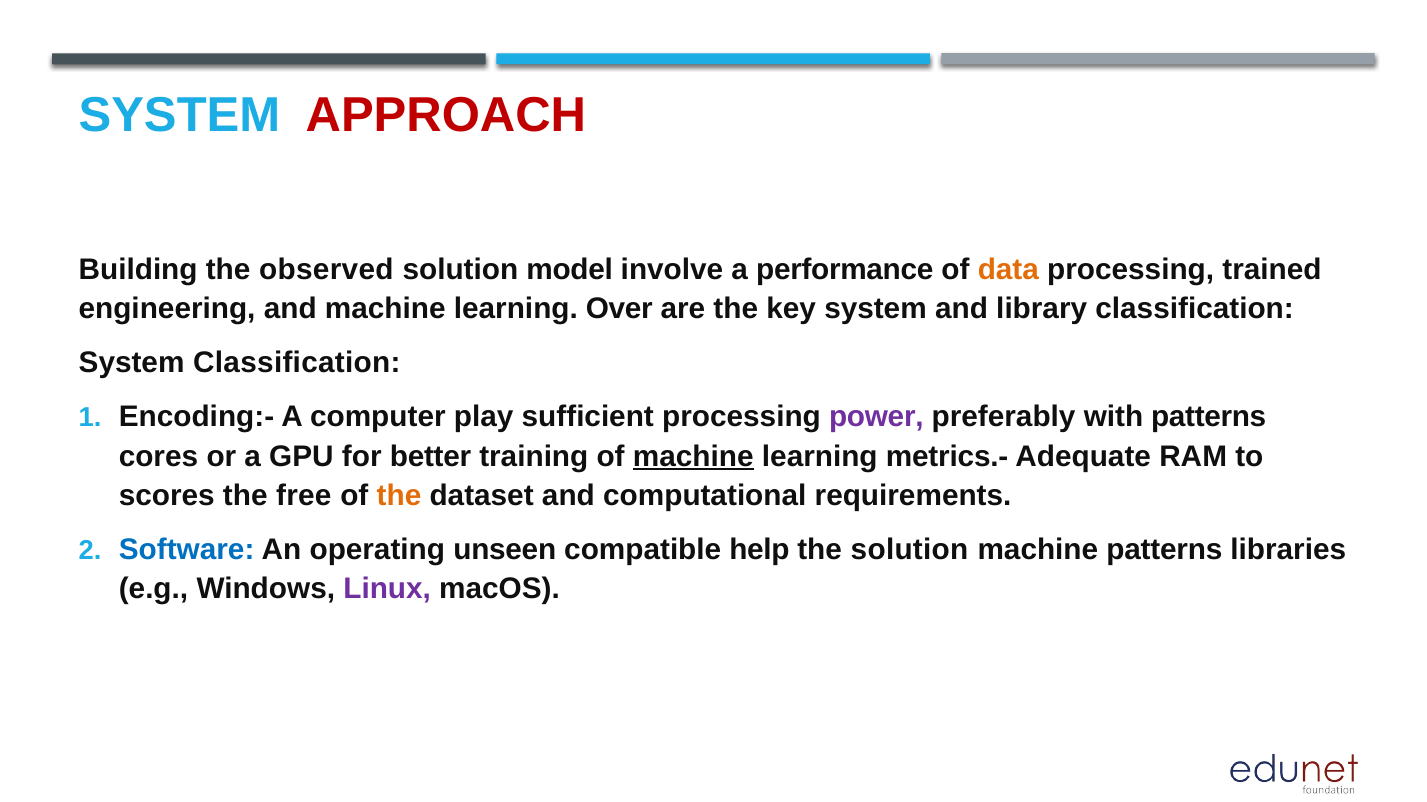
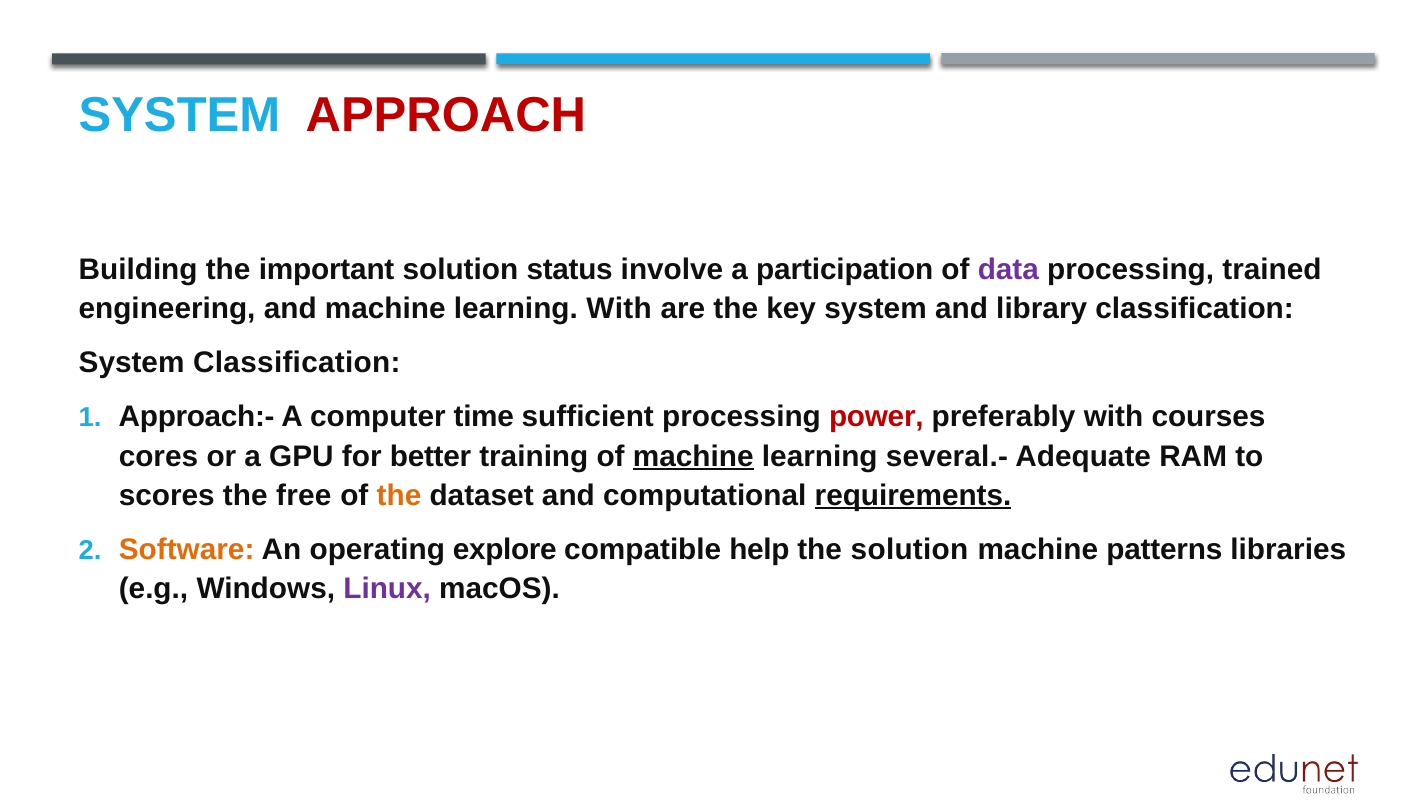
observed: observed -> important (327, 270)
model: model -> status (570, 270)
performance: performance -> participation (845, 270)
data colour: orange -> purple (1008, 270)
learning Over: Over -> With (619, 309)
Encoding:-: Encoding:- -> Approach:- (197, 418)
play: play -> time (484, 418)
power colour: purple -> red (876, 418)
with patterns: patterns -> courses (1209, 418)
metrics.-: metrics.- -> several.- (947, 457)
requirements underline: none -> present (913, 496)
Software colour: blue -> orange (187, 550)
unseen: unseen -> explore (505, 550)
